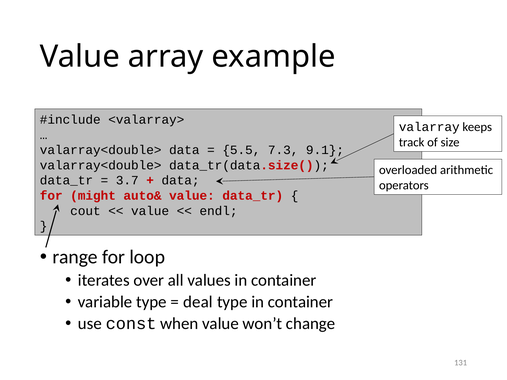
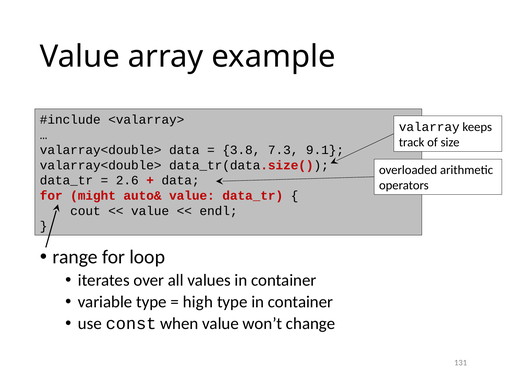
5.5: 5.5 -> 3.8 (241, 150)
3.7: 3.7 -> 2.6 (127, 181)
deal: deal -> high (198, 302)
